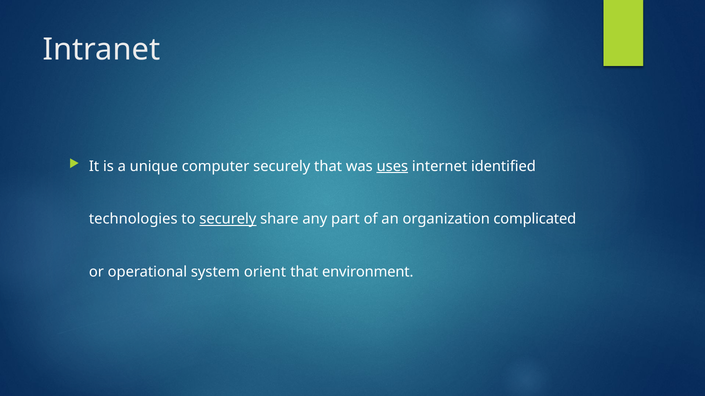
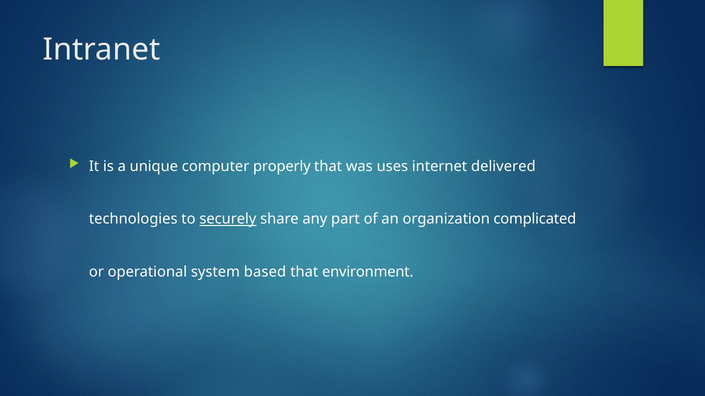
computer securely: securely -> properly (282, 166)
uses underline: present -> none (392, 166)
identified: identified -> delivered (503, 166)
orient: orient -> based (265, 272)
